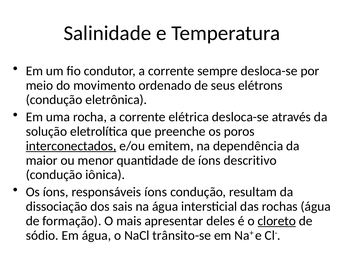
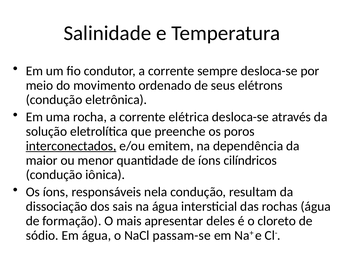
descritivo: descritivo -> cilíndricos (250, 160)
responsáveis íons: íons -> nela (156, 192)
cloreto underline: present -> none (277, 221)
trânsito-se: trânsito-se -> passam-se (182, 235)
